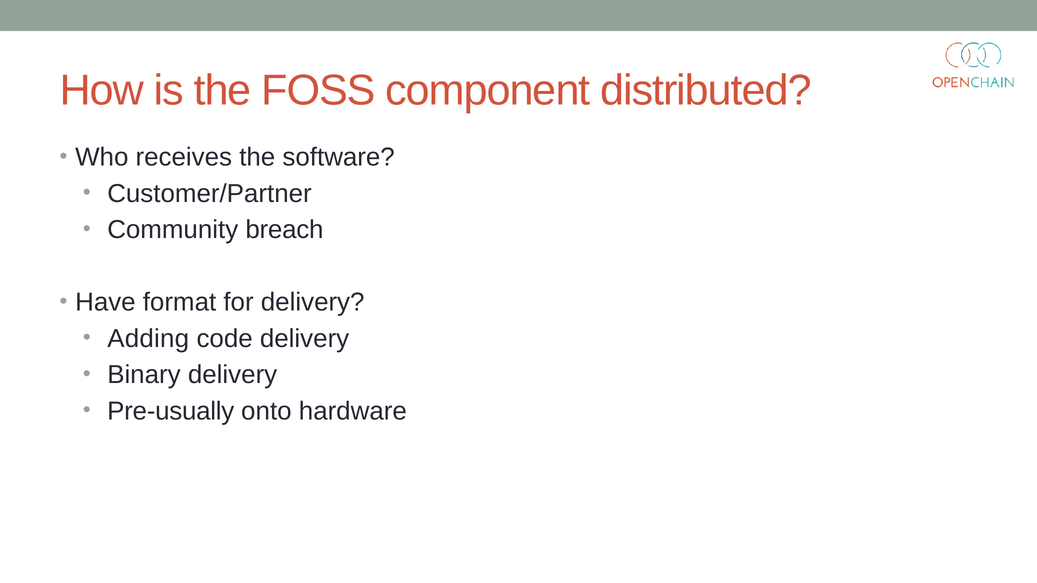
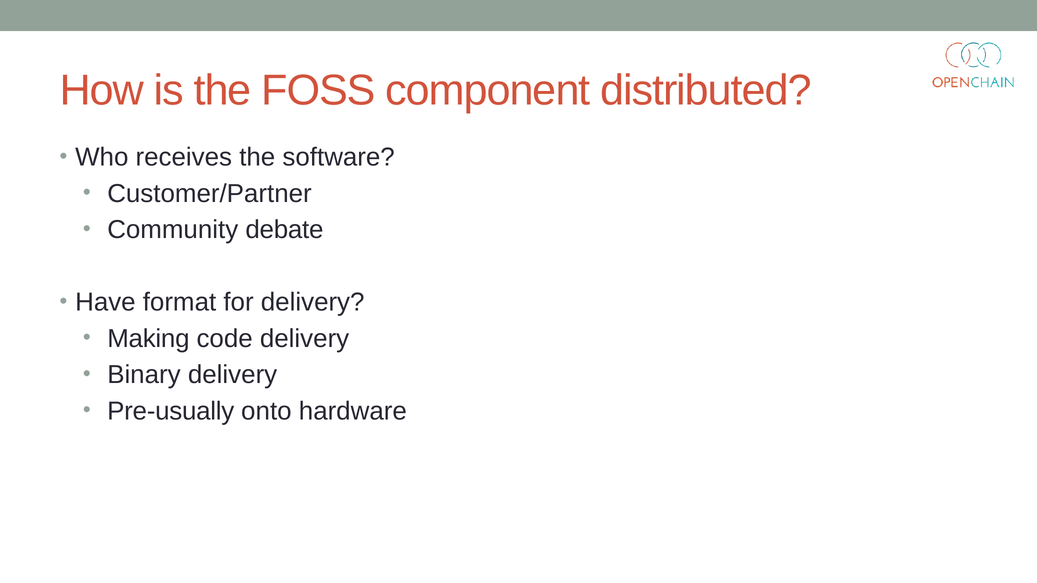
breach: breach -> debate (284, 230)
Adding: Adding -> Making (148, 339)
